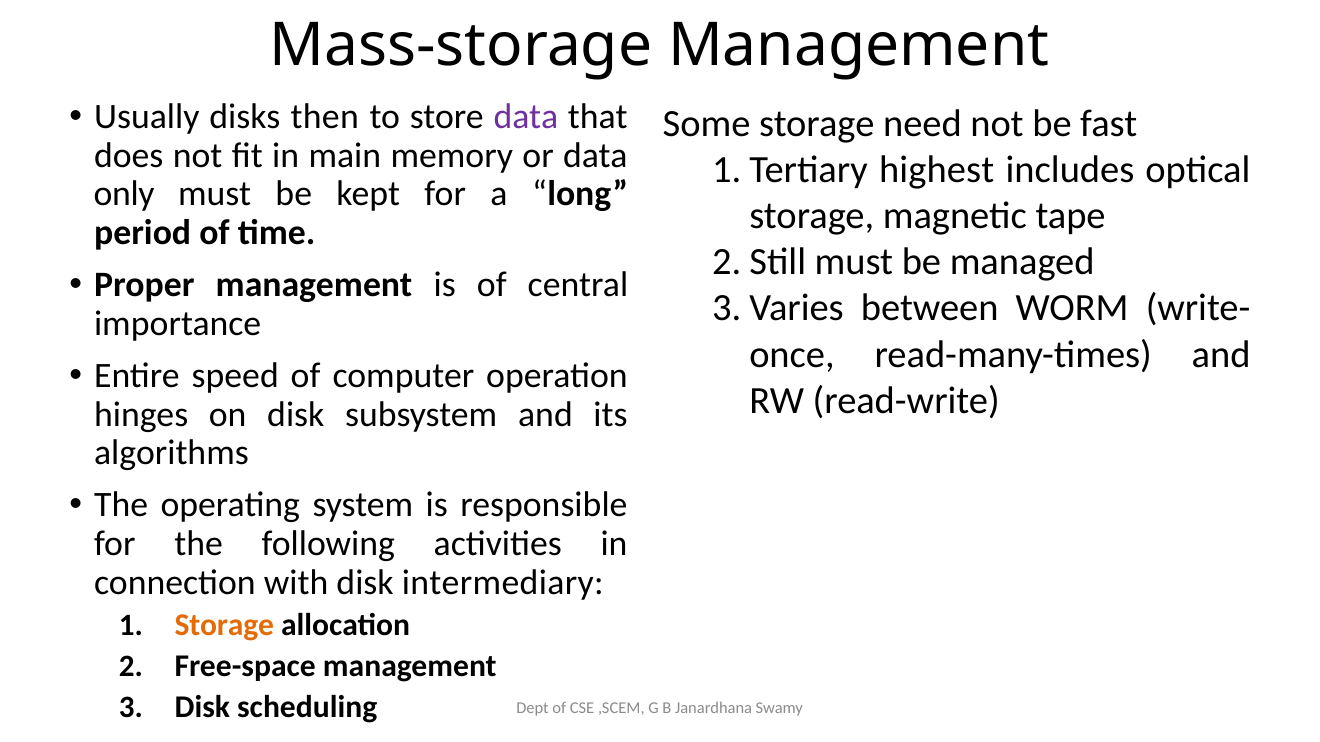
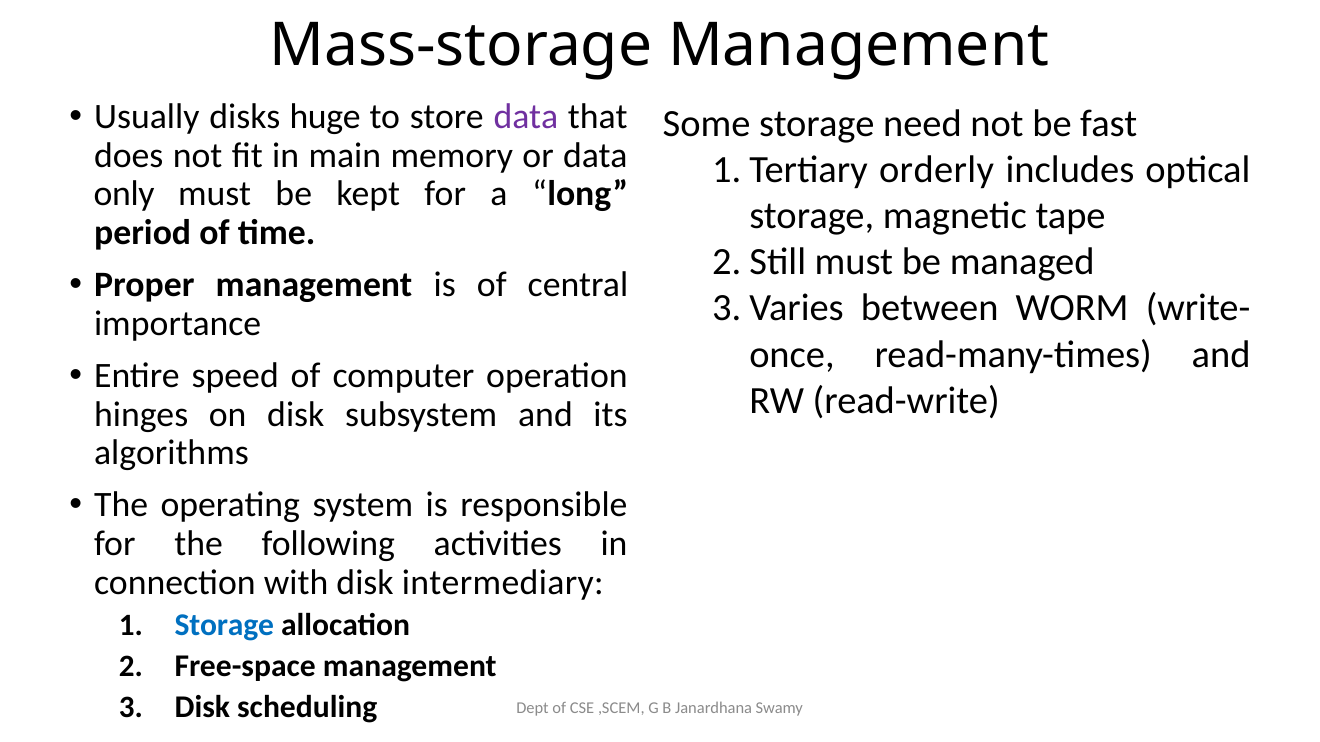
then: then -> huge (325, 117)
highest: highest -> orderly (937, 170)
Storage colour: orange -> blue (224, 626)
